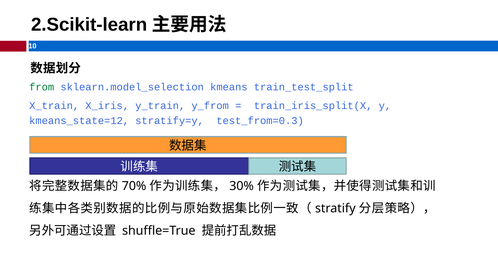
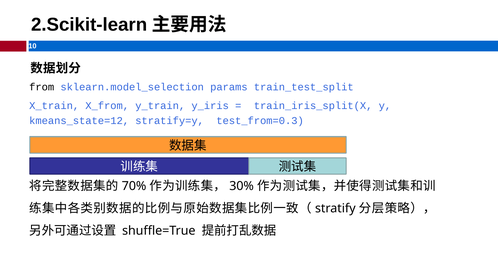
from colour: green -> black (42, 87)
kmeans: kmeans -> params (229, 87)
X_iris: X_iris -> X_from (107, 106)
y_from: y_from -> y_iris (210, 106)
